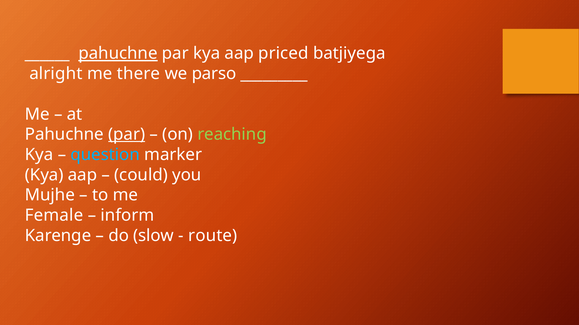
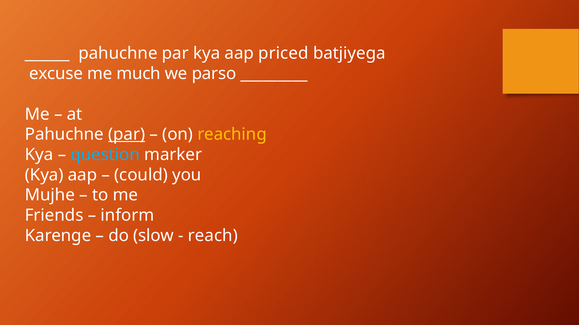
pahuchne underline: present -> none (118, 54)
alright: alright -> excuse (56, 74)
there: there -> much (139, 74)
reaching colour: light green -> yellow (232, 135)
Female: Female -> Friends (54, 216)
route: route -> reach (213, 236)
